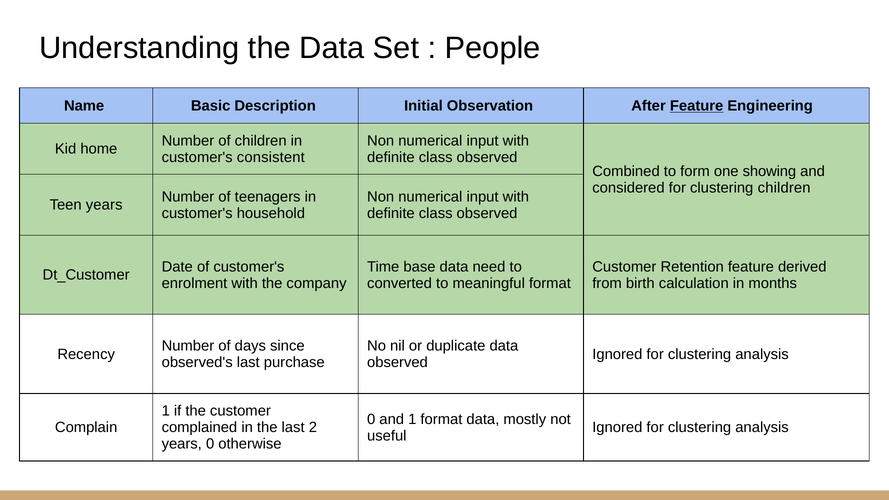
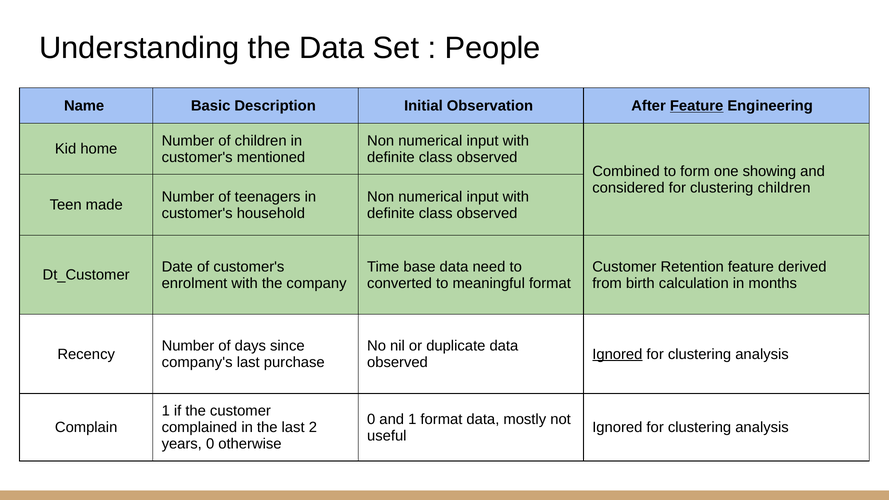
consistent: consistent -> mentioned (271, 157)
Teen years: years -> made (104, 205)
Ignored underline: none -> present (617, 354)
observed's: observed's -> company's (197, 363)
